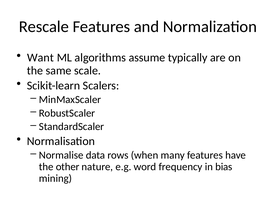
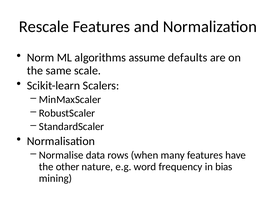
Want: Want -> Norm (41, 58)
typically: typically -> defaults (188, 58)
